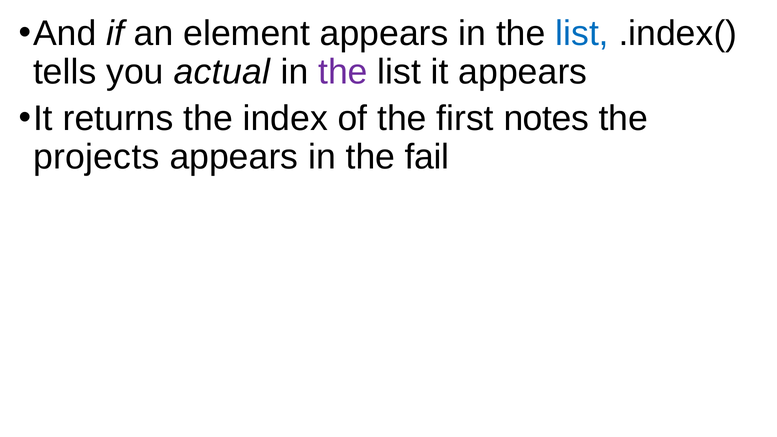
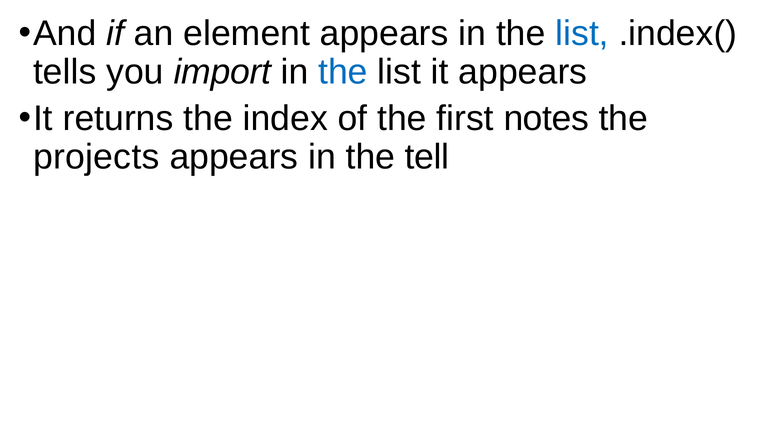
actual: actual -> import (222, 72)
the colour: purple -> blue (343, 72)
fail: fail -> tell (427, 157)
